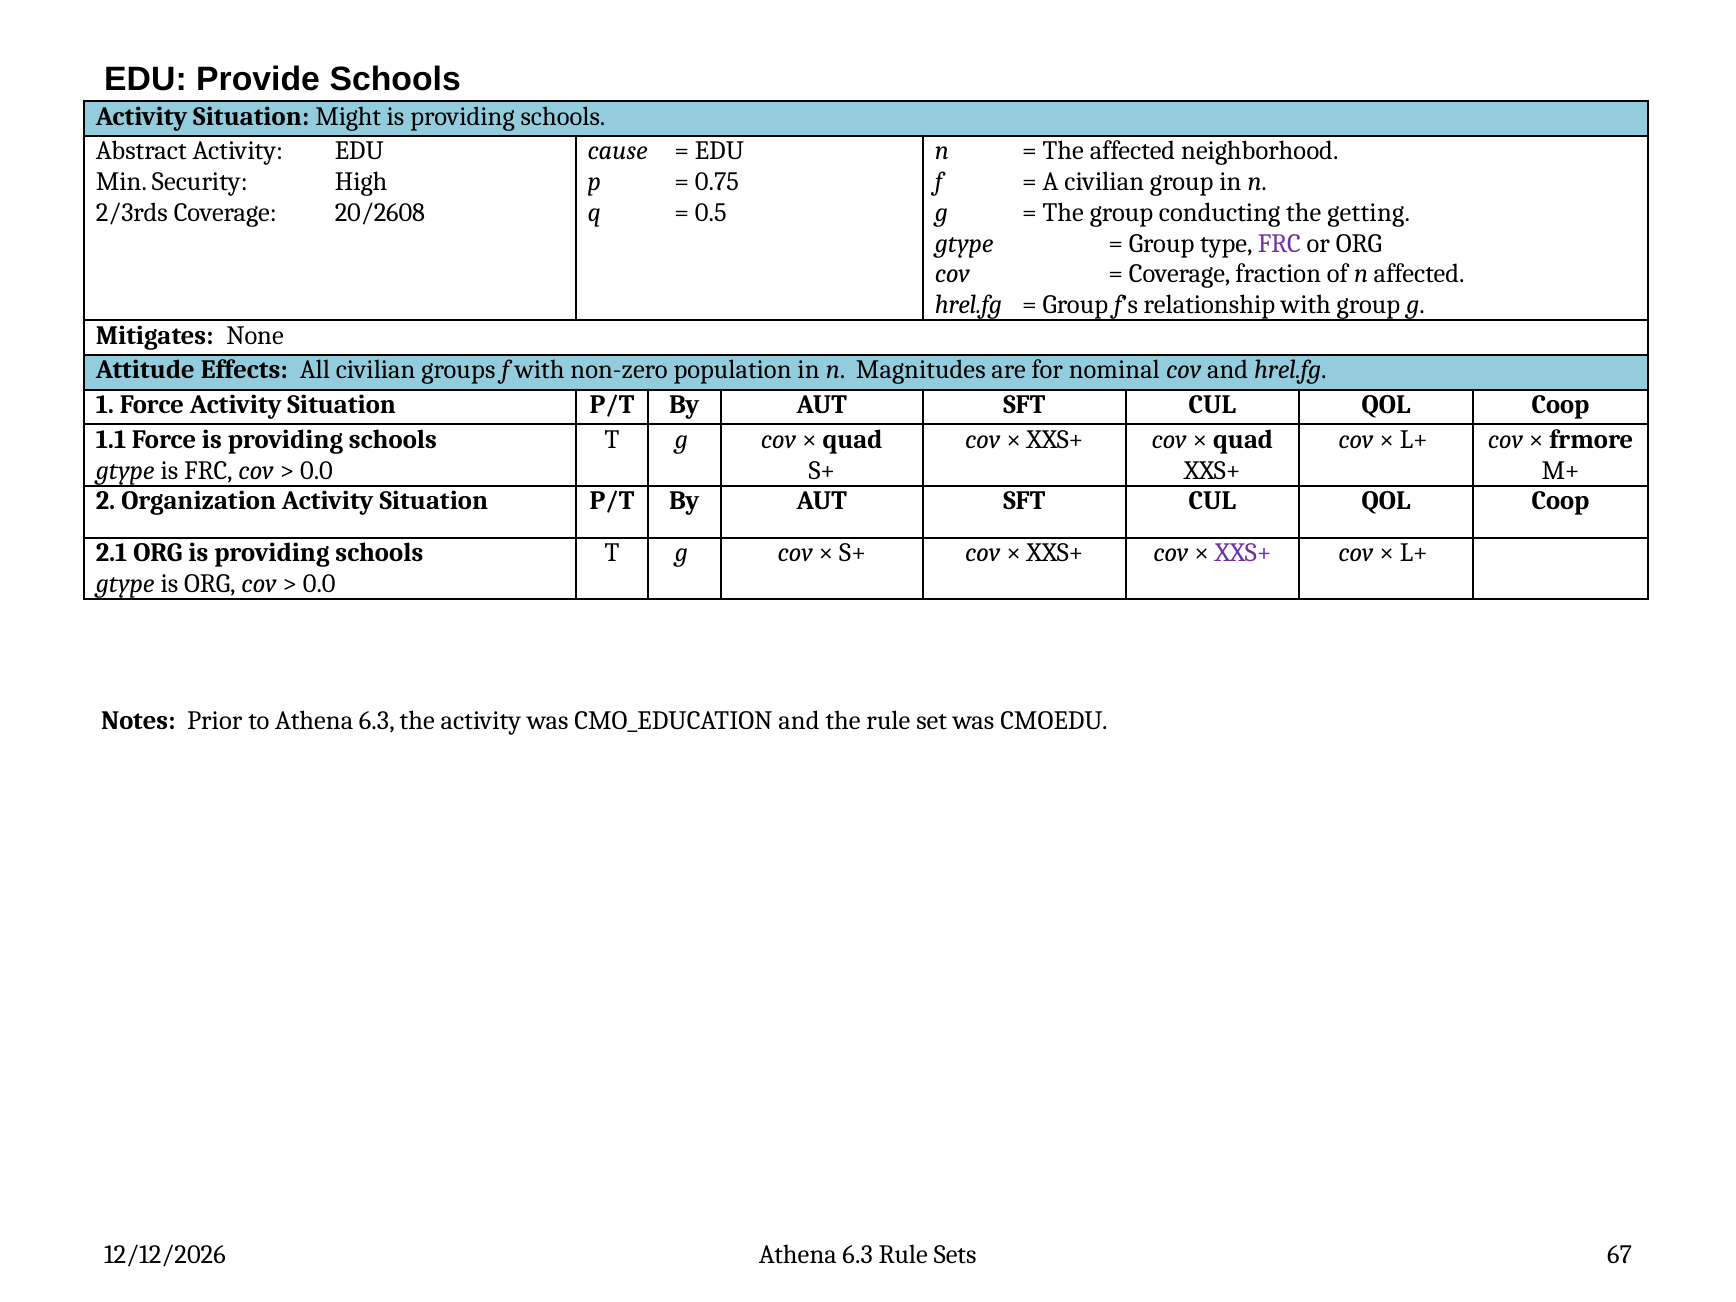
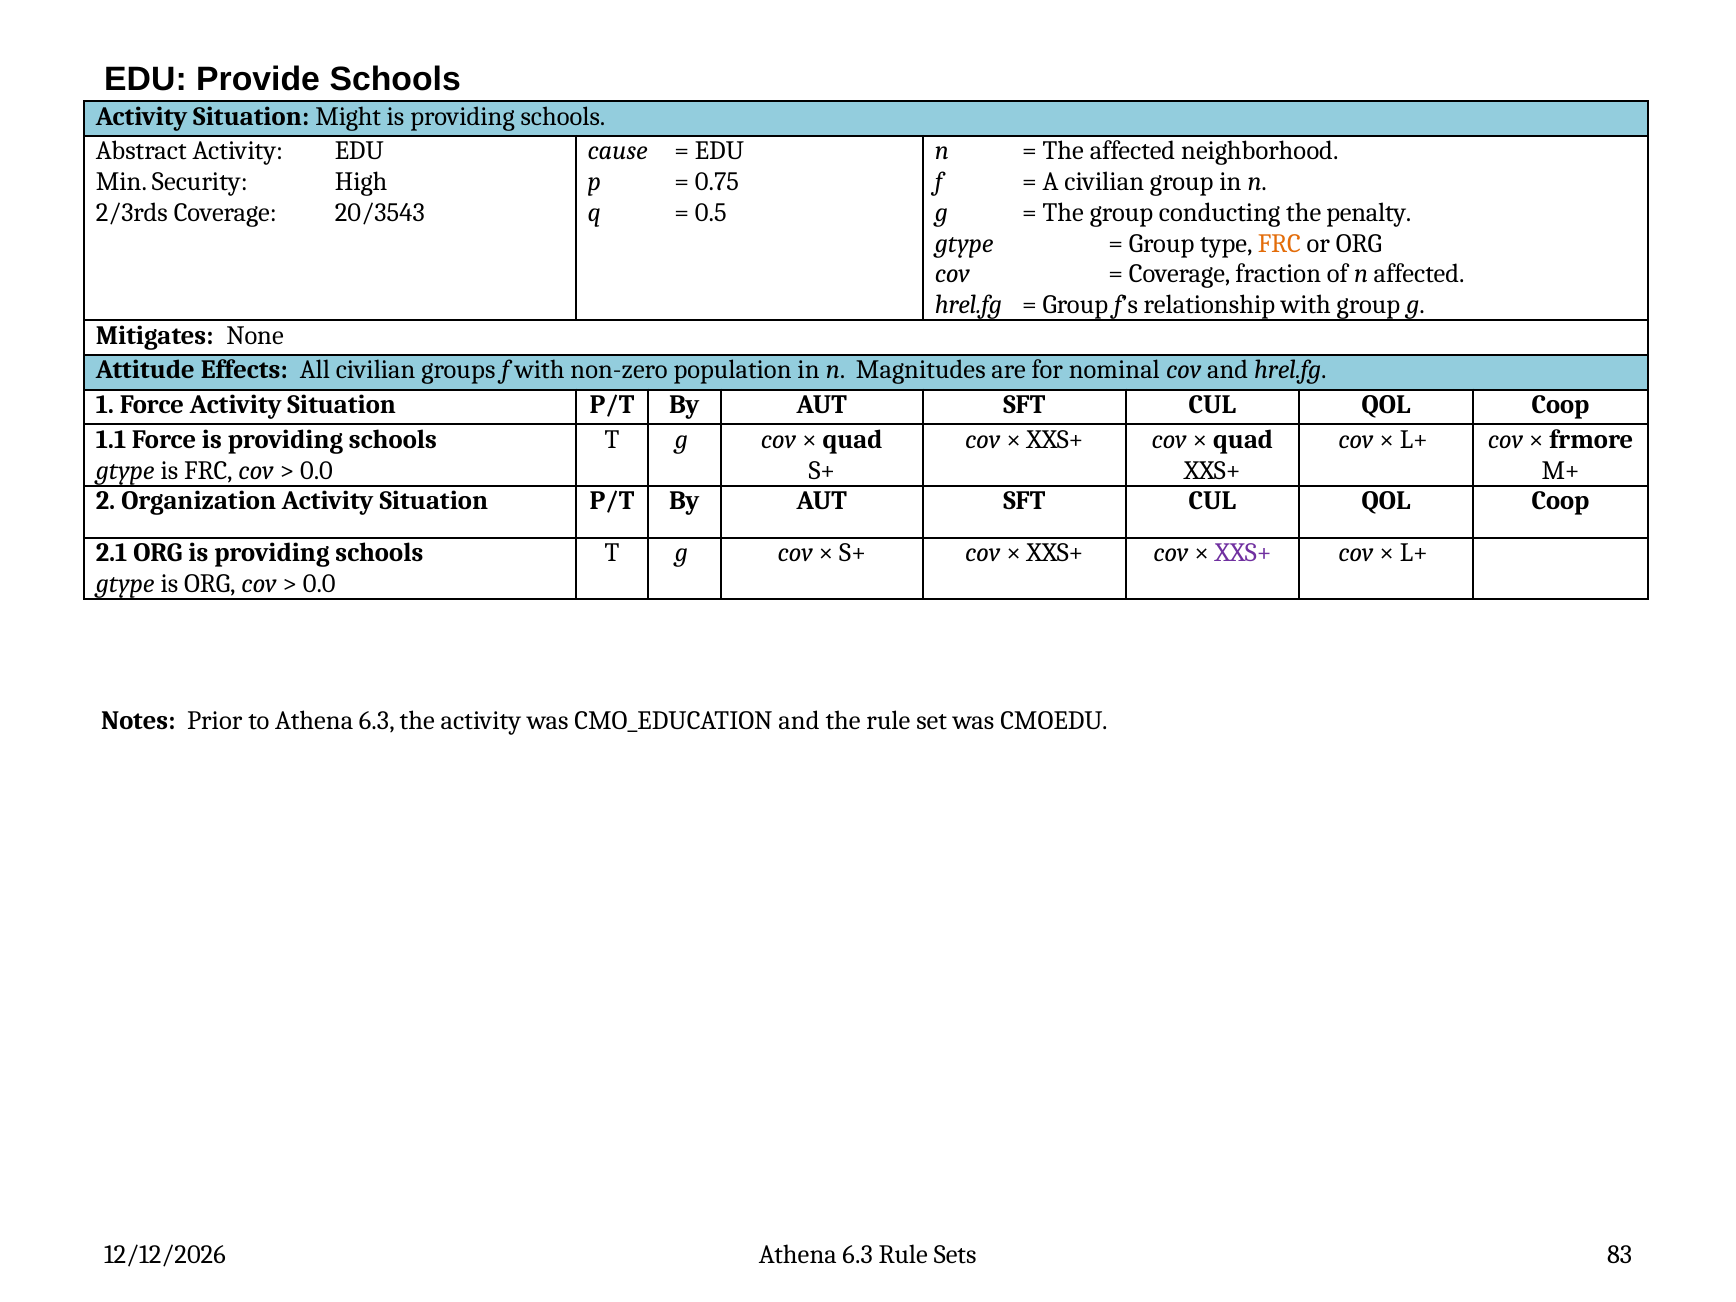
20/2608: 20/2608 -> 20/3543 (380, 213)
getting: getting -> penalty (1369, 213)
FRC colour: purple -> orange (1279, 243)
67: 67 -> 83 (1620, 1255)
